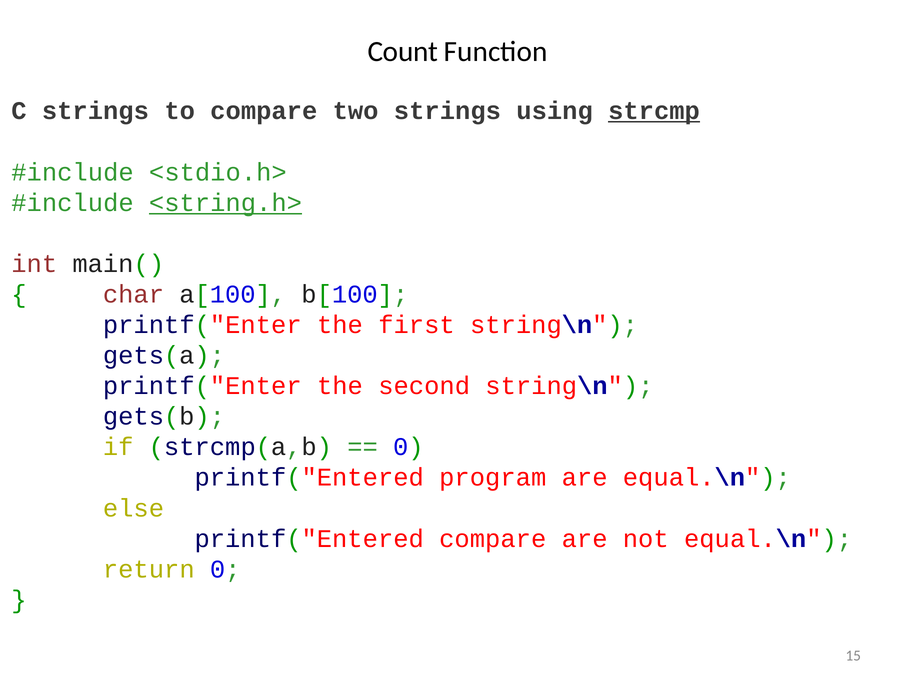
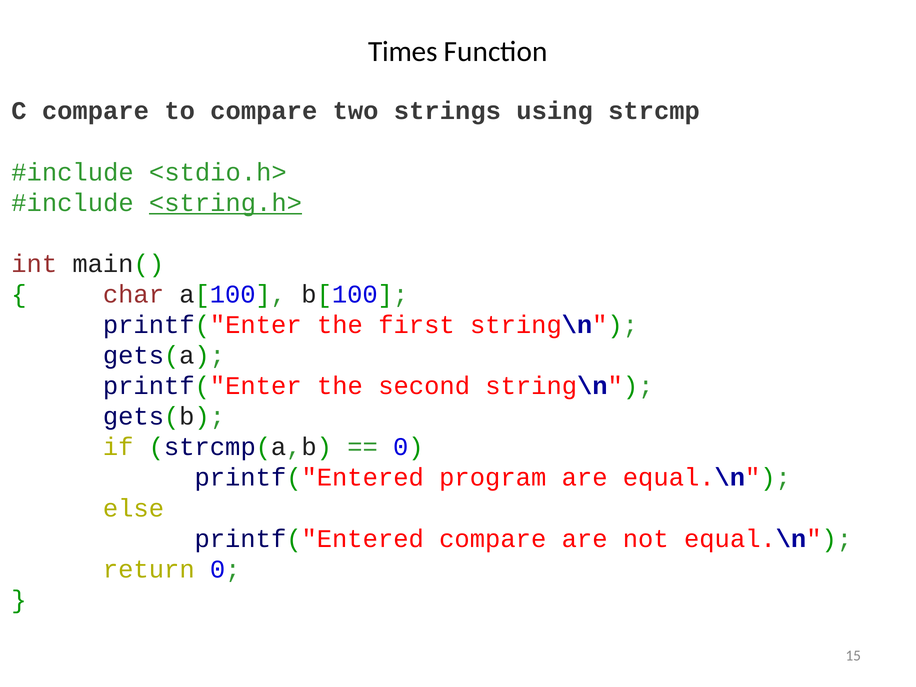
Count: Count -> Times (403, 52)
C strings: strings -> compare (95, 111)
strcmp underline: present -> none (654, 111)
